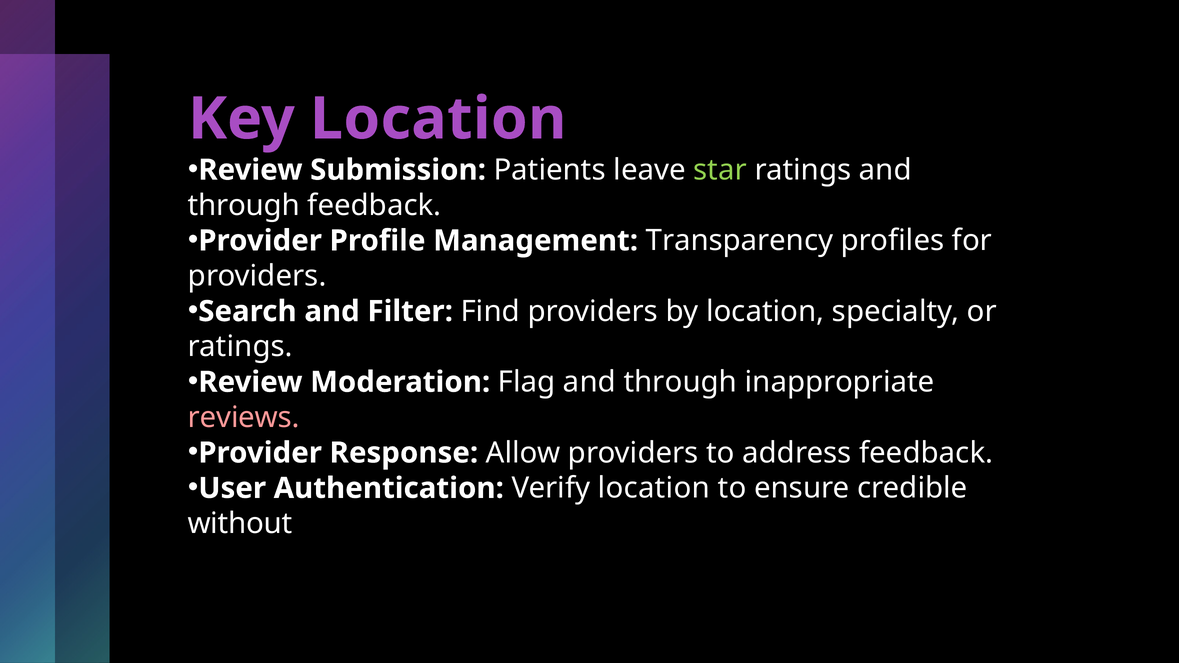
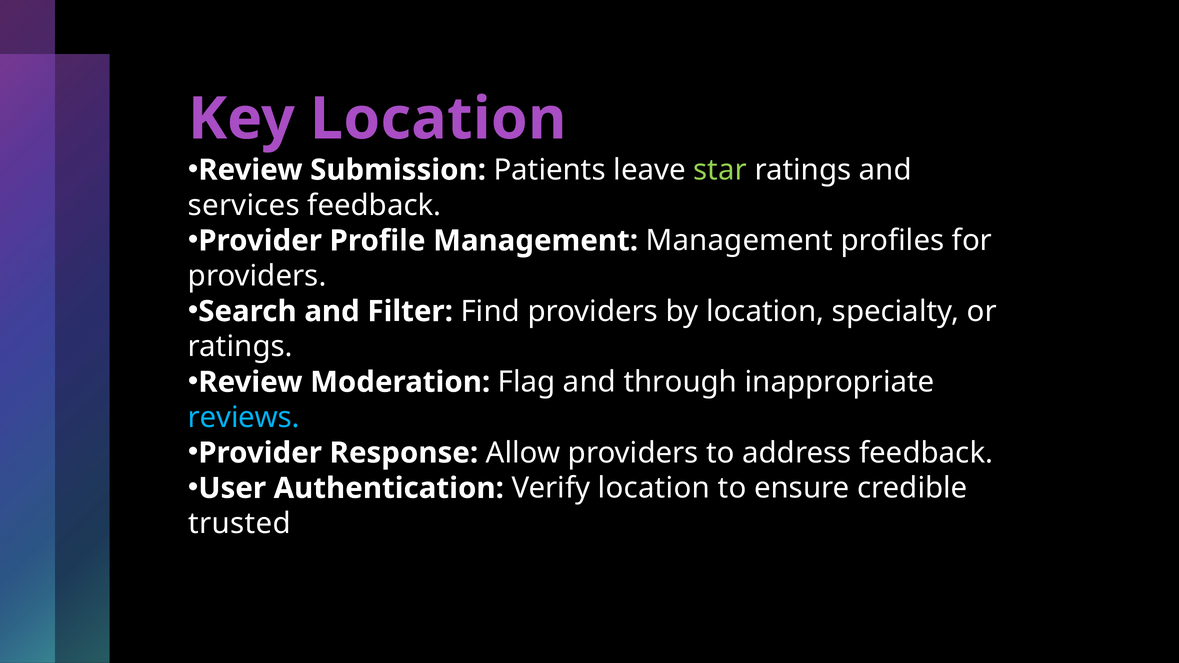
through: through -> services (244, 205)
Management Transparency: Transparency -> Management (739, 241)
reviews colour: pink -> light blue (244, 418)
without: without -> trusted (240, 524)
